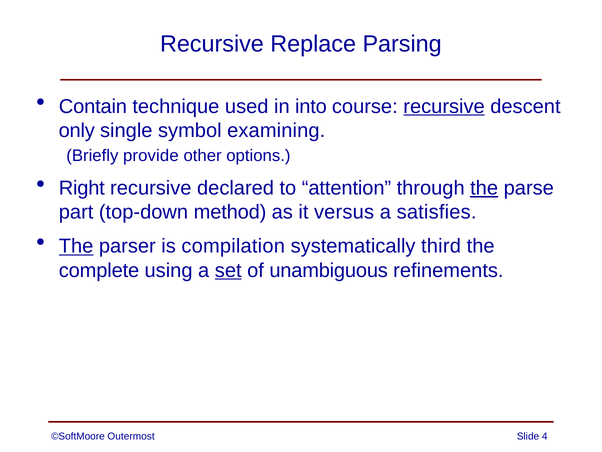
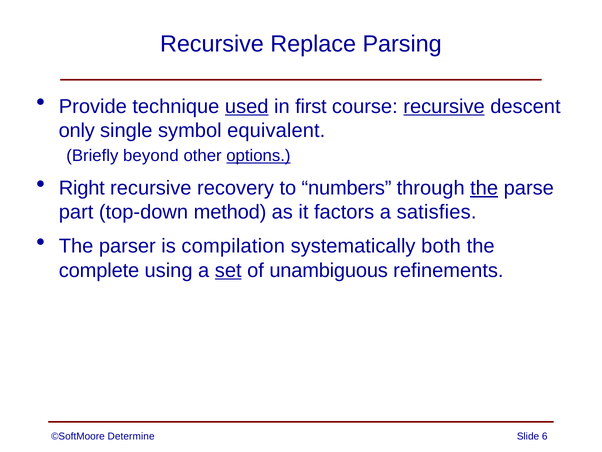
Contain: Contain -> Provide (93, 106)
used underline: none -> present (247, 106)
into: into -> first (311, 106)
examining: examining -> equivalent (276, 130)
provide: provide -> beyond (151, 156)
options underline: none -> present (258, 156)
declared: declared -> recovery (236, 188)
attention: attention -> numbers (347, 188)
versus: versus -> factors (344, 212)
The underline: present -> none (76, 246)
third: third -> both (441, 246)
Outermost: Outermost -> Determine (131, 436)
4: 4 -> 6 (545, 436)
